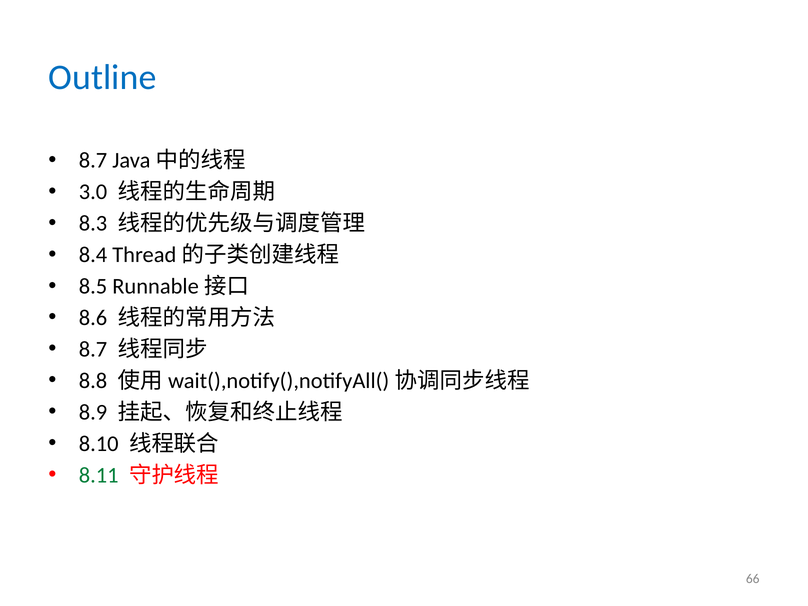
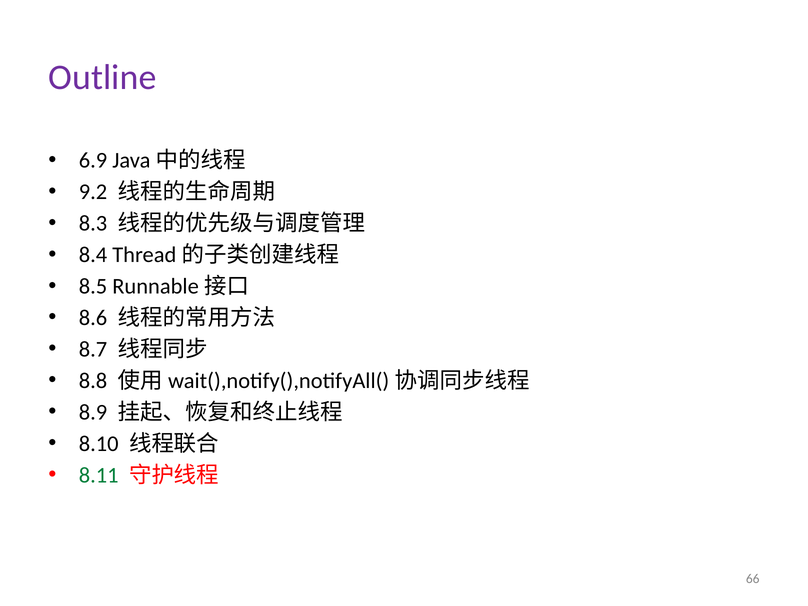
Outline colour: blue -> purple (102, 77)
8.7: 8.7 -> 6.9 (93, 161)
3.0: 3.0 -> 9.2 (93, 192)
